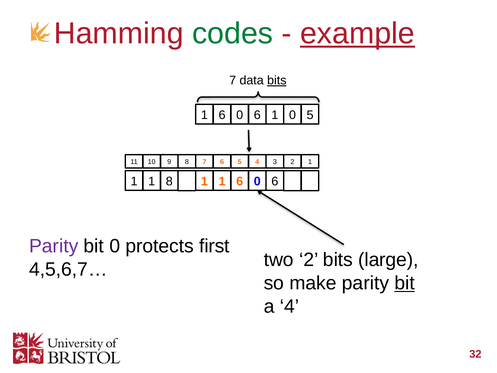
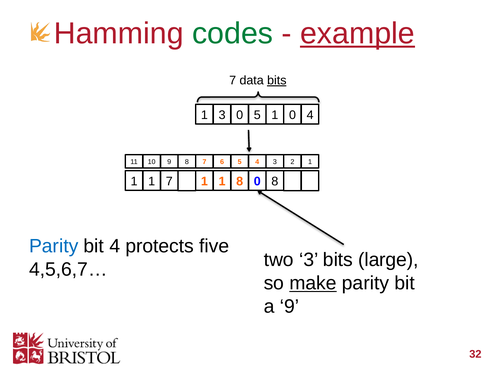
6: 6 -> 3 (222, 115)
6: 6 -> 5 (257, 115)
0 5: 5 -> 4 (310, 115)
1 8: 8 -> 7 (169, 181)
1 1 6: 6 -> 8 (240, 181)
6: 6 -> 8 (275, 181)
Parity colour: purple -> blue (54, 246)
bit 0: 0 -> 4 (115, 246)
first: first -> five (214, 246)
two 2: 2 -> 3 (309, 260)
make underline: none -> present (313, 283)
bit underline: present -> none (405, 283)
a 4: 4 -> 9 (289, 306)
